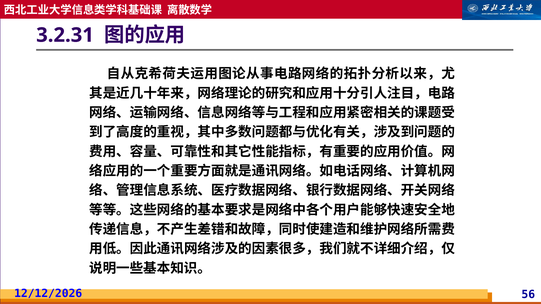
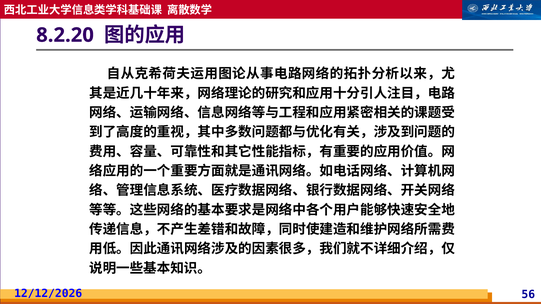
3.2.31: 3.2.31 -> 8.2.20 (65, 35)
